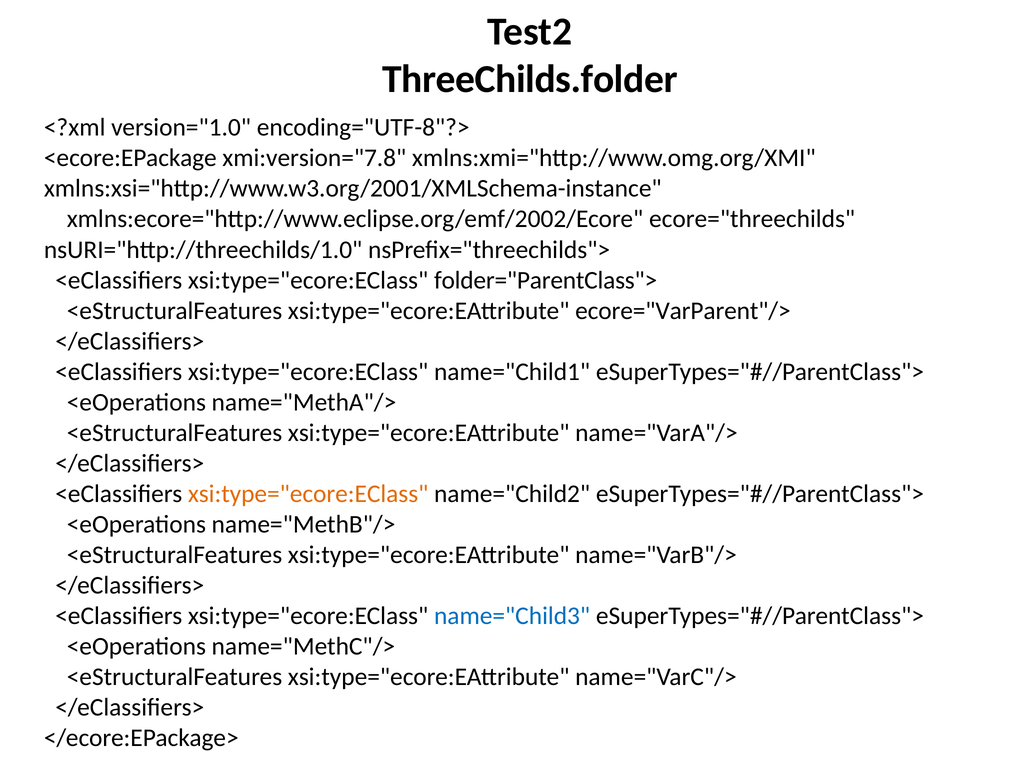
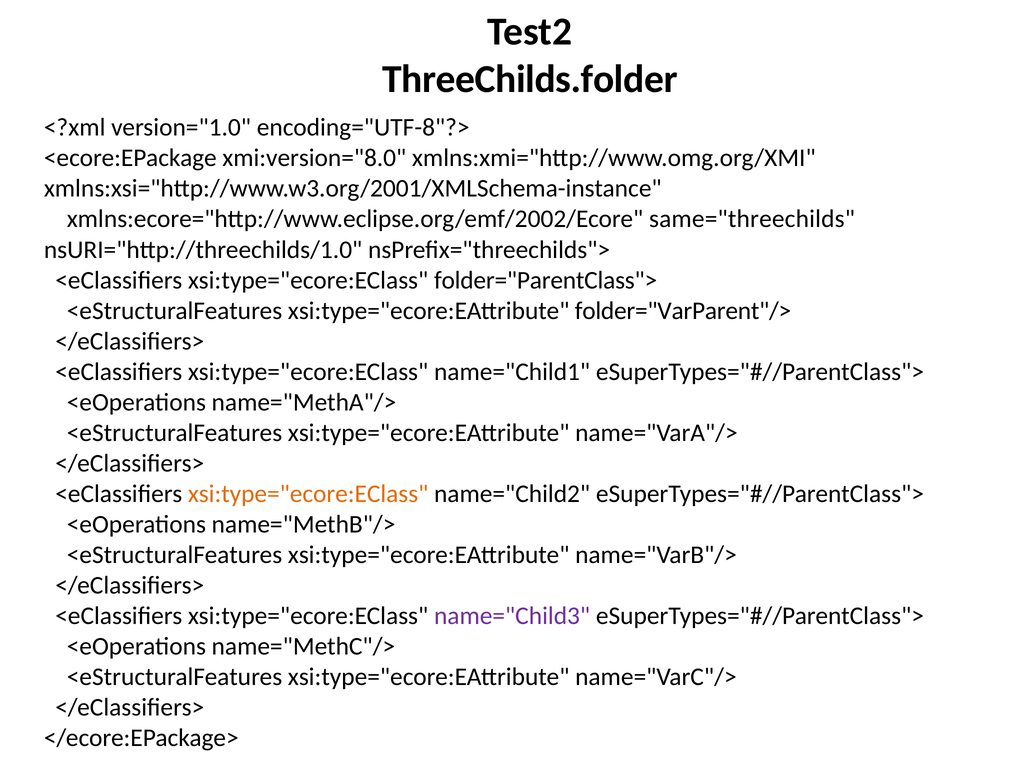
xmi:version="7.8: xmi:version="7.8 -> xmi:version="8.0 (314, 158)
ecore="threechilds: ecore="threechilds -> same="threechilds (752, 219)
ecore="VarParent"/>: ecore="VarParent"/> -> folder="VarParent"/> (683, 311)
name="Child3 colour: blue -> purple (512, 616)
